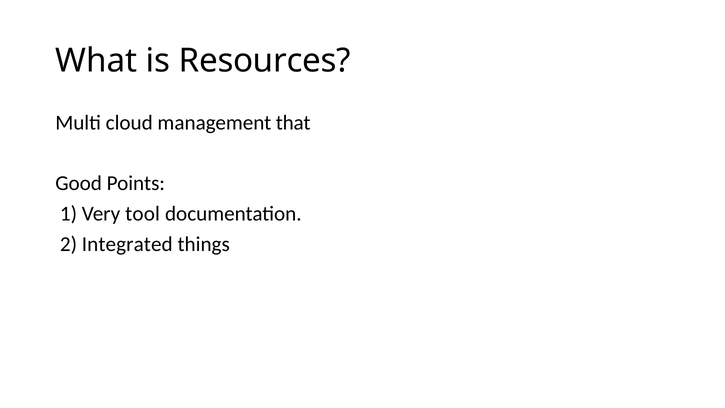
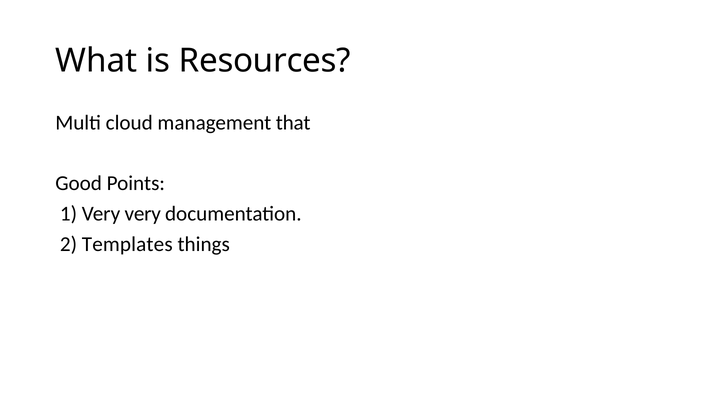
Very tool: tool -> very (143, 214)
Integrated: Integrated -> Templates (127, 244)
